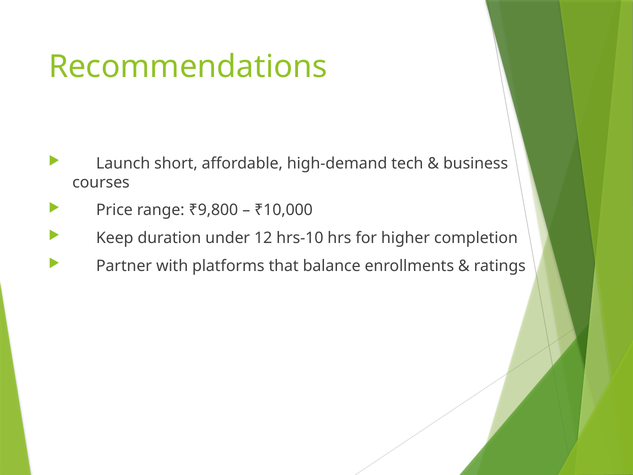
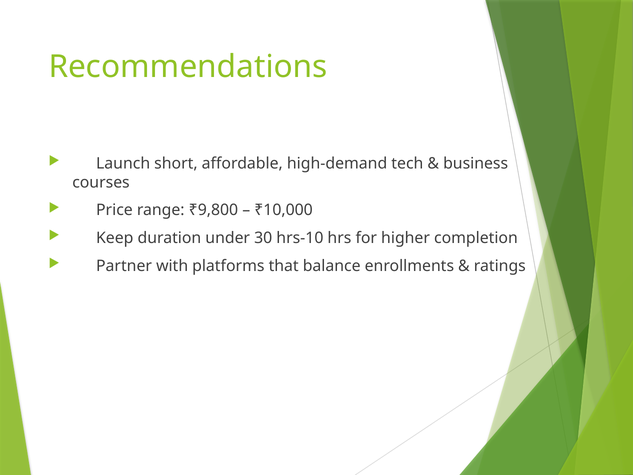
12: 12 -> 30 (263, 238)
